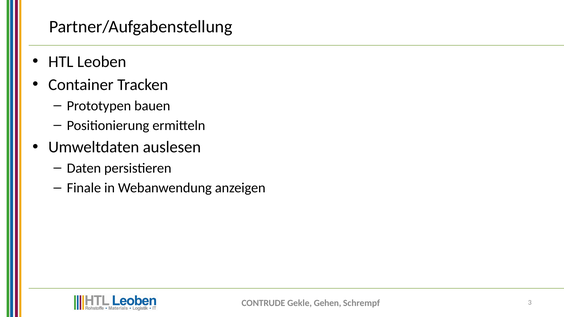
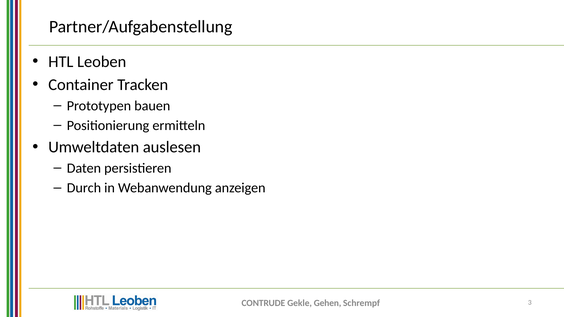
Finale: Finale -> Durch (84, 188)
